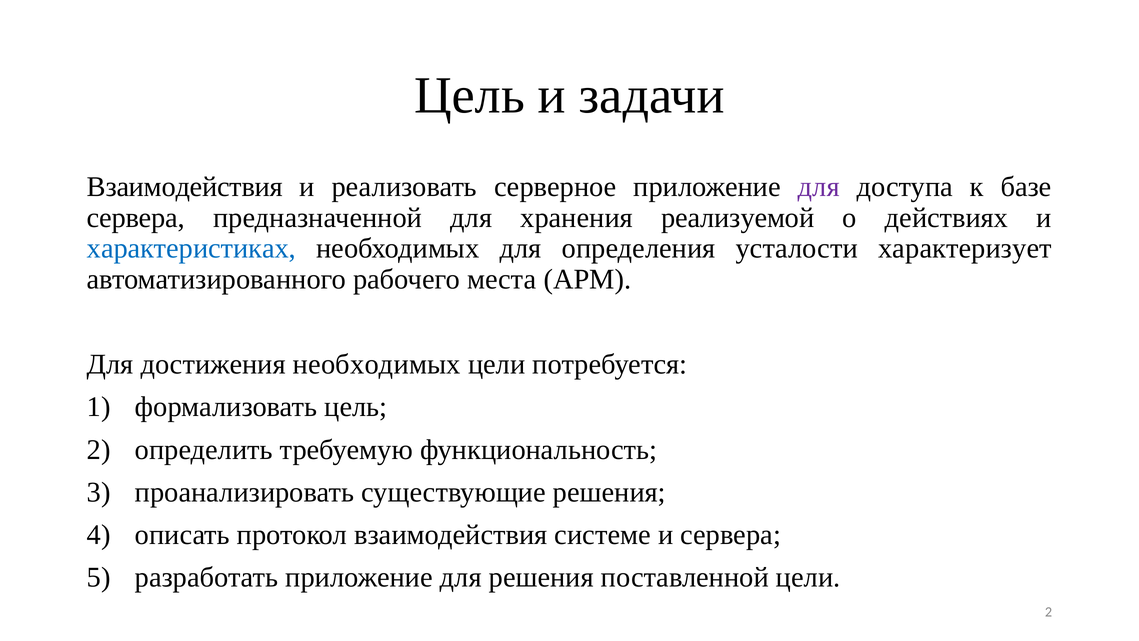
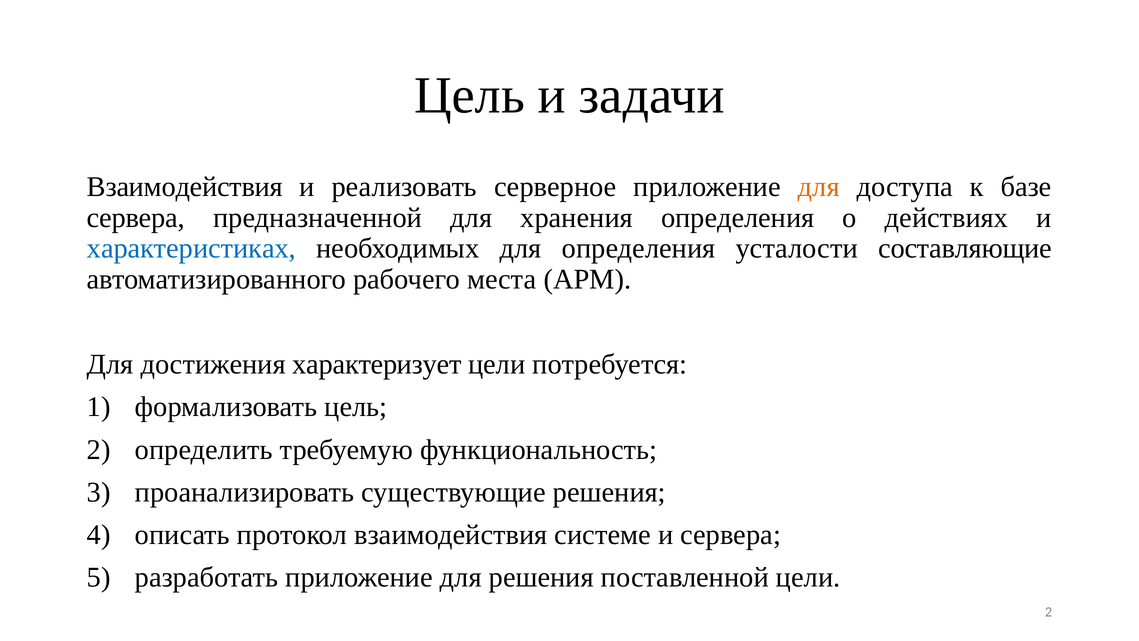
для colour: purple -> orange (819, 187)
хранения реализуемой: реализуемой -> определения (738, 218)
характеризует: характеризует -> составляющие (965, 248)
достижения необходимых: необходимых -> характеризует (377, 364)
